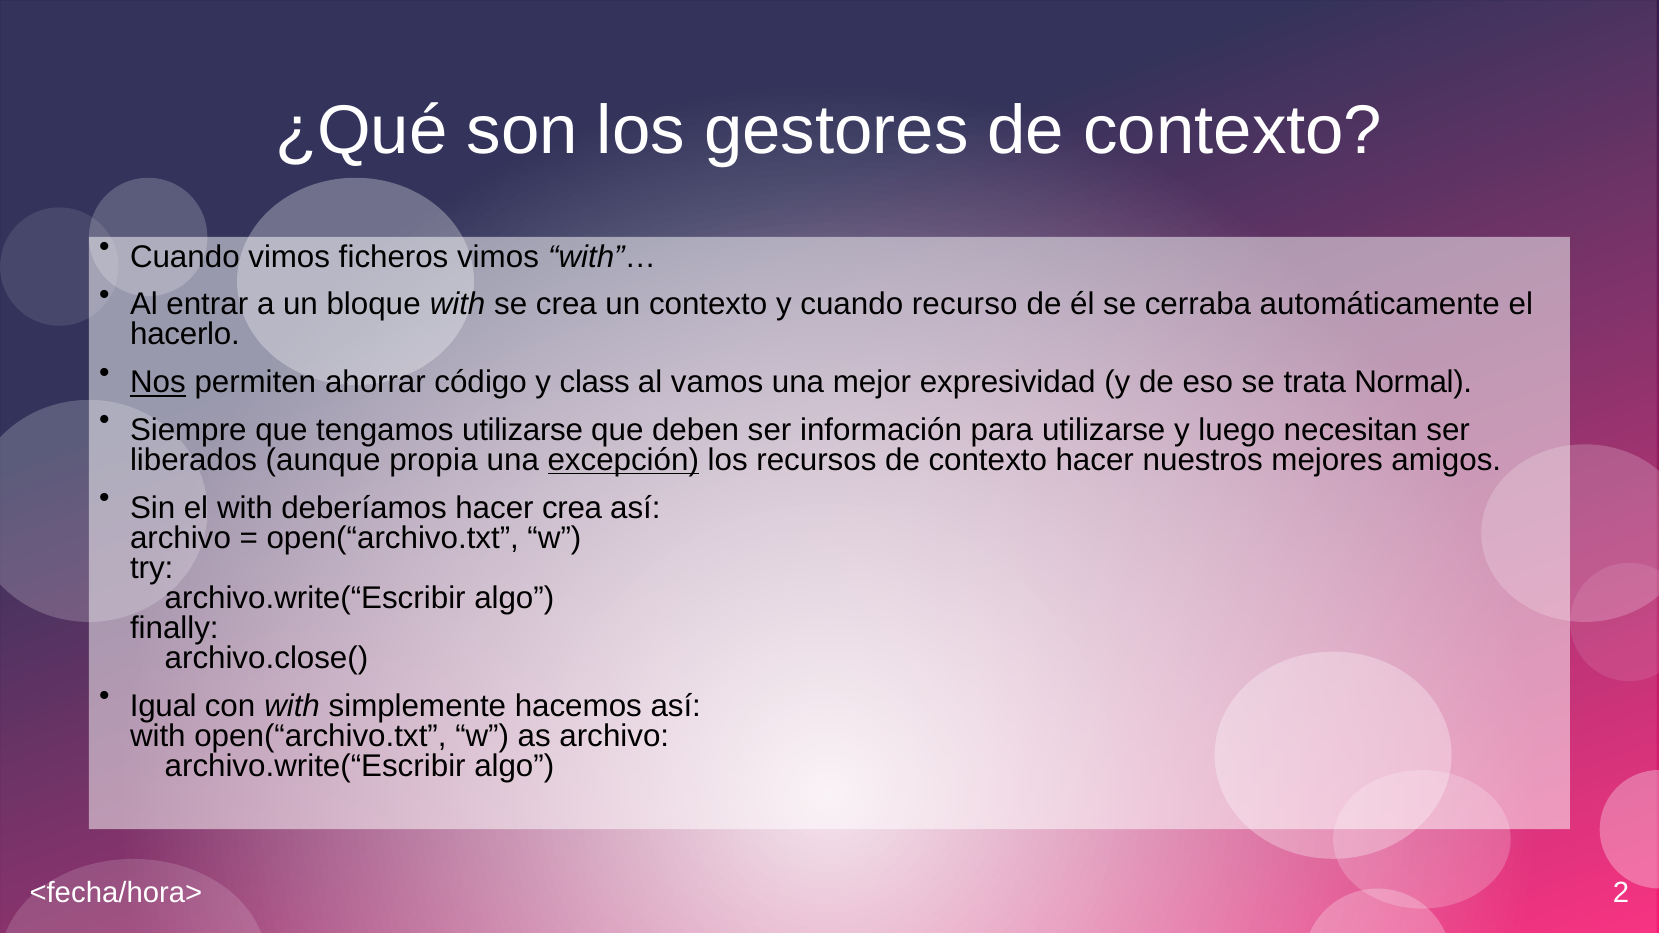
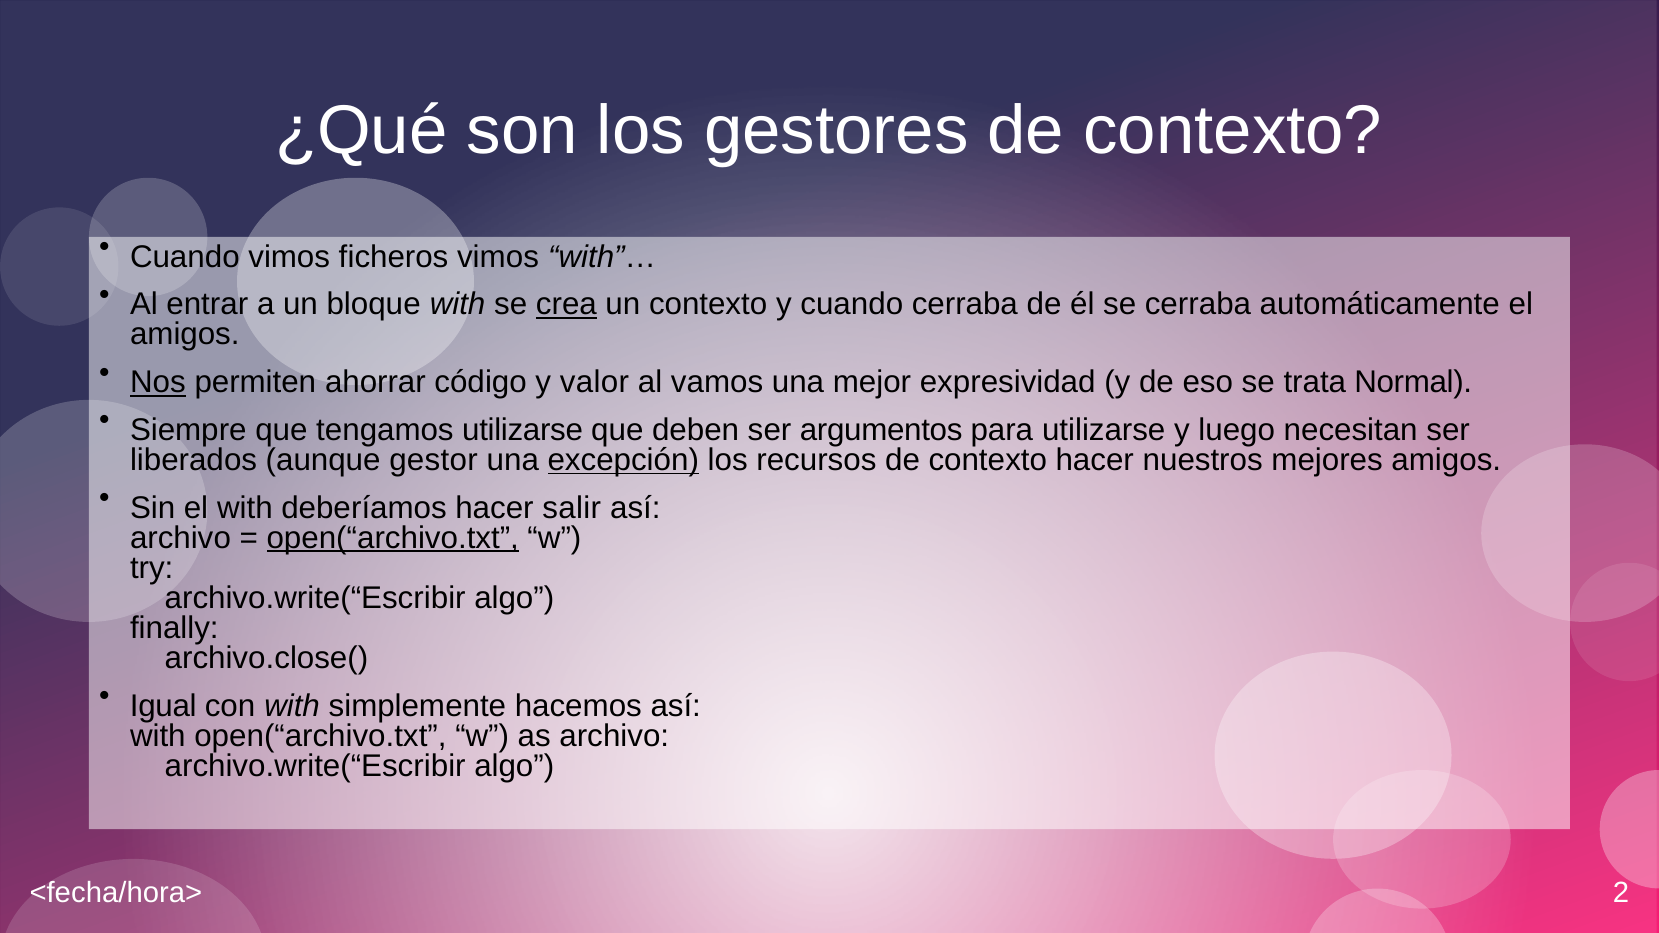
crea underline: none -> present (566, 304)
cuando recurso: recurso -> cerraba (965, 304)
hacerlo: hacerlo -> amigos (185, 335)
class: class -> valor (594, 382)
información: información -> argumentos (881, 430)
propia: propia -> gestor (434, 460)
hacer crea: crea -> salir (572, 508)
open(“archivo.txt underline: none -> present (393, 538)
